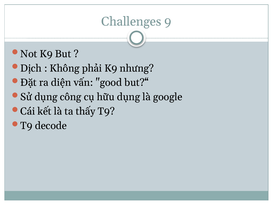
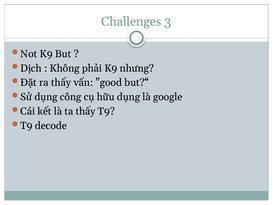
9: 9 -> 3 (168, 21)
ra diện: diện -> thấy (61, 82)
